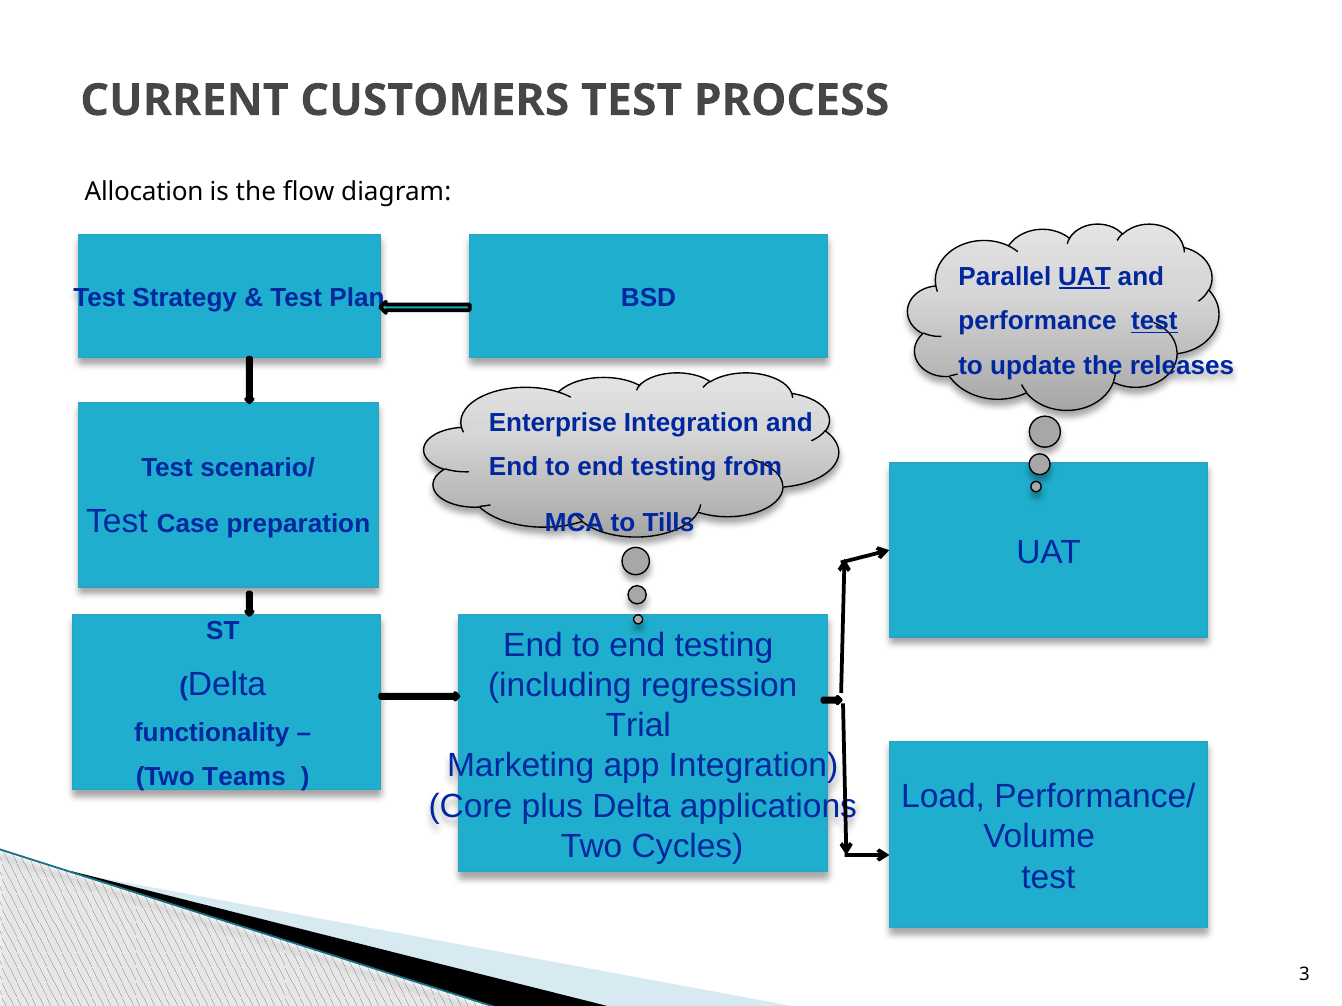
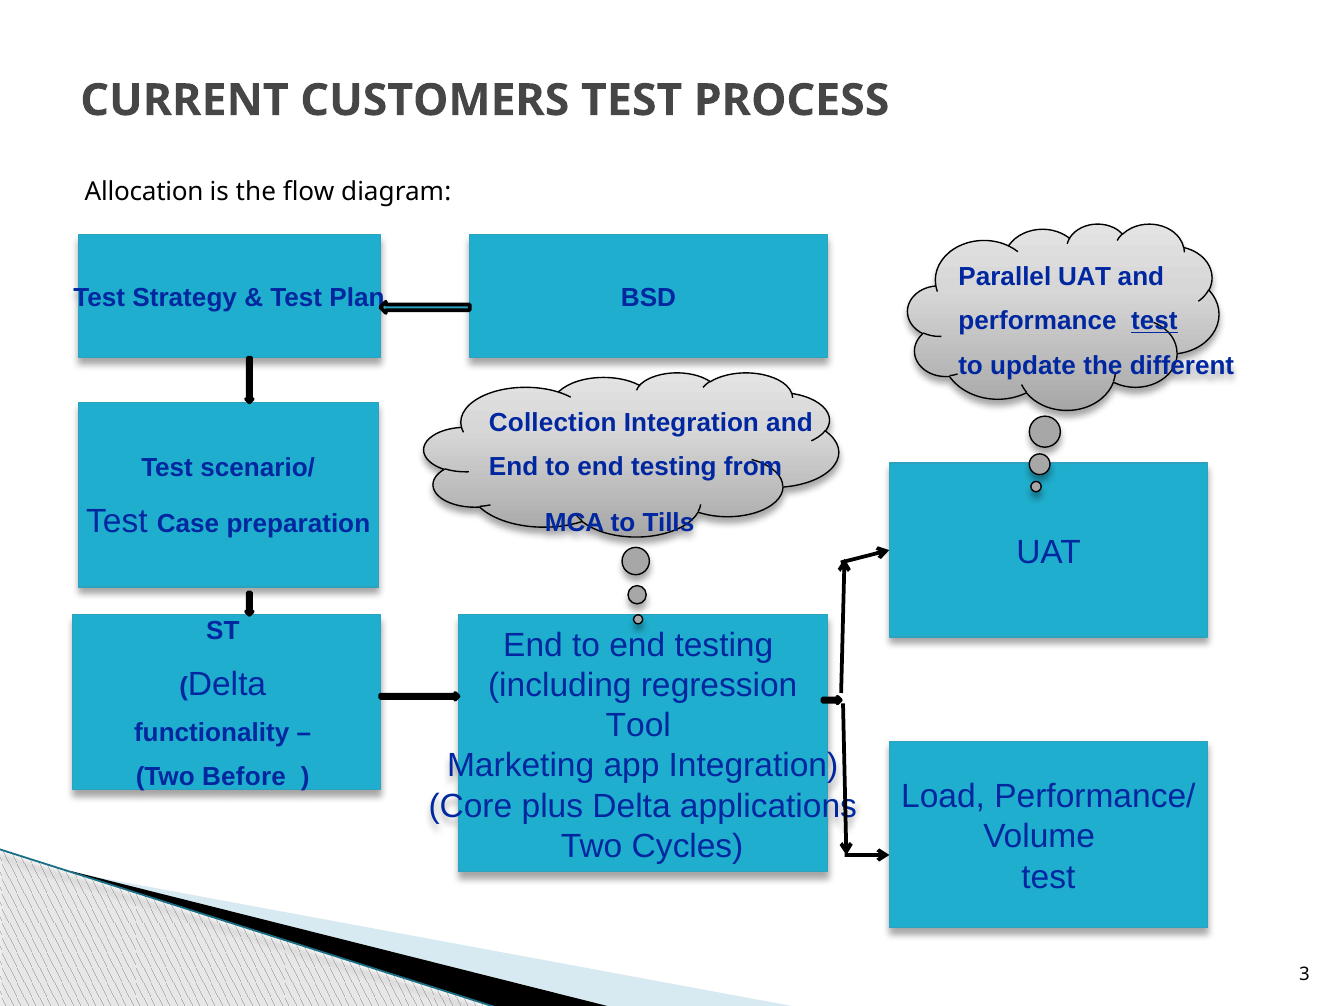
UAT underline: present -> none (1085, 277)
releases: releases -> different (1182, 366)
Enterprise: Enterprise -> Collection (553, 423)
Trial: Trial -> Tool (638, 726)
Teams: Teams -> Before (244, 777)
